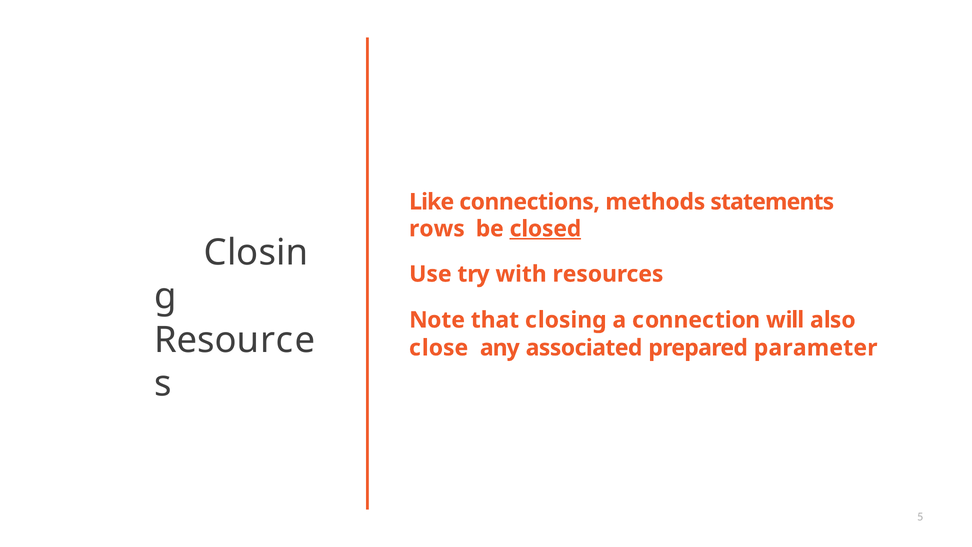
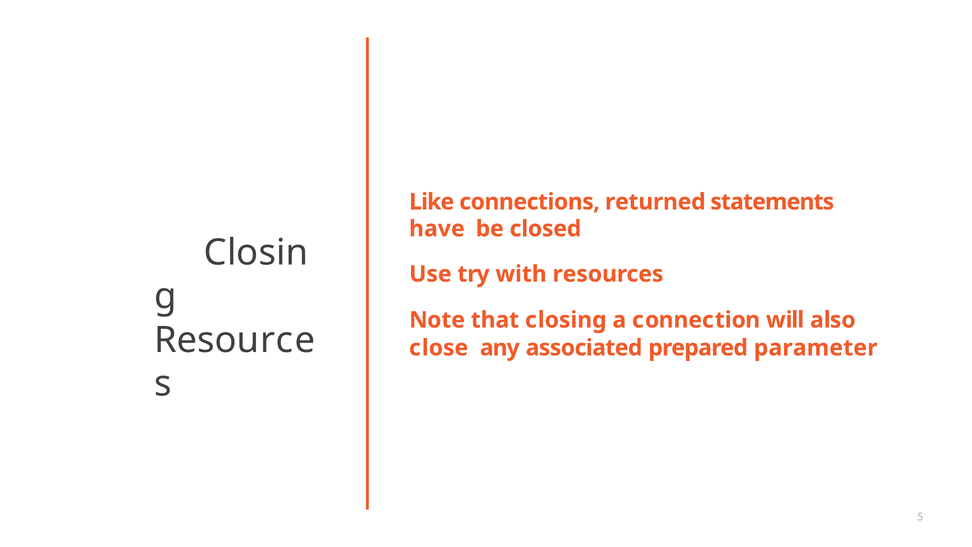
methods: methods -> returned (655, 202)
rows: rows -> have (437, 229)
closed underline: present -> none (545, 229)
